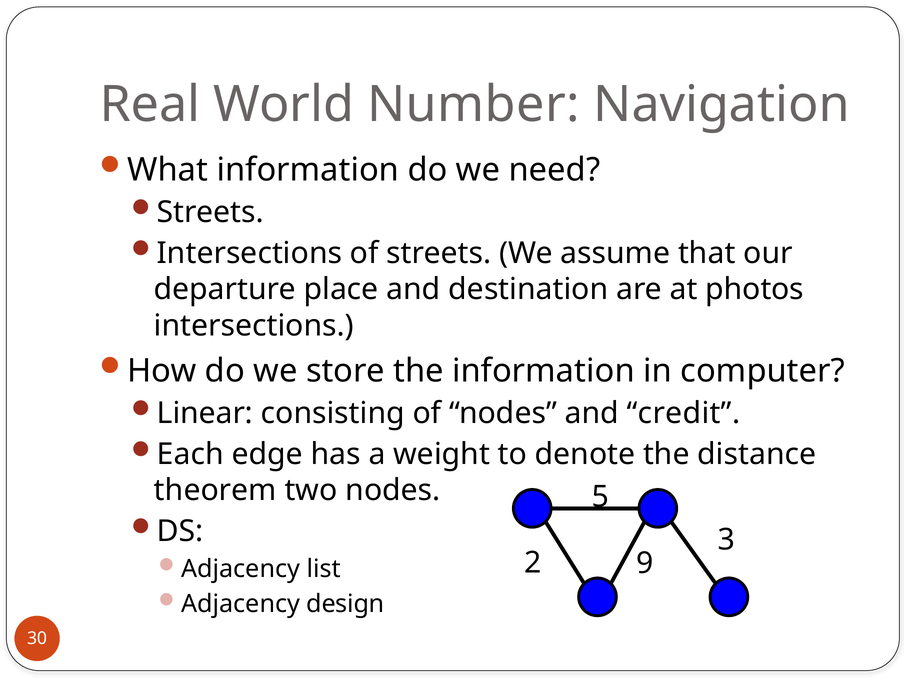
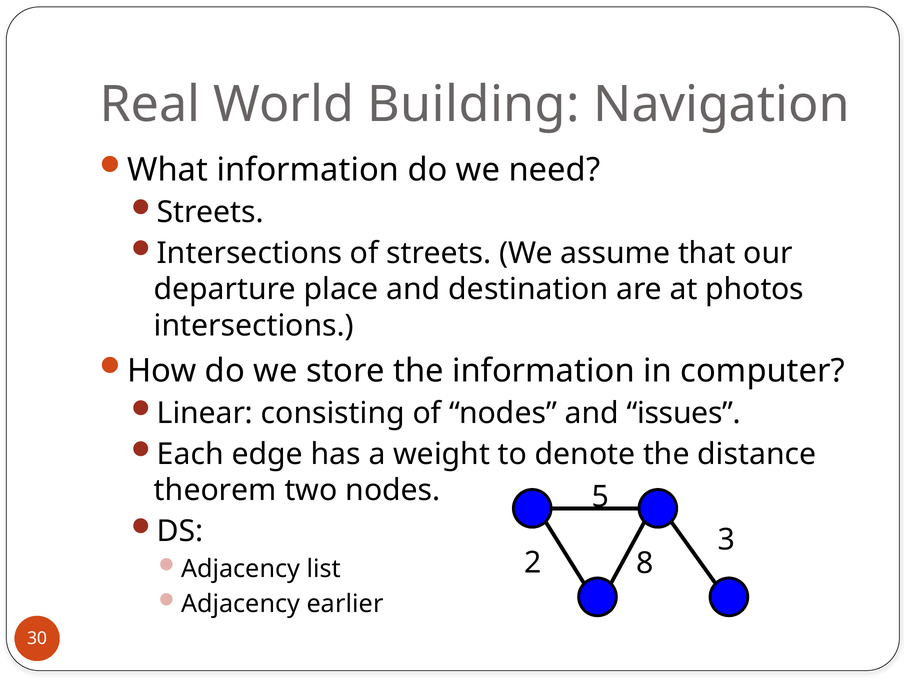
Number: Number -> Building (473, 105)
credit: credit -> issues (684, 413)
9: 9 -> 8 (645, 563)
design: design -> earlier (345, 603)
